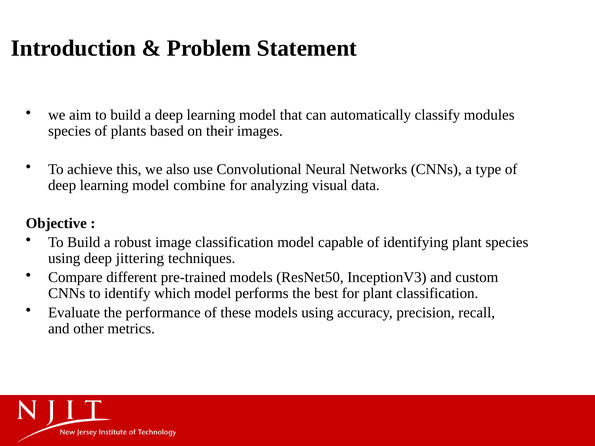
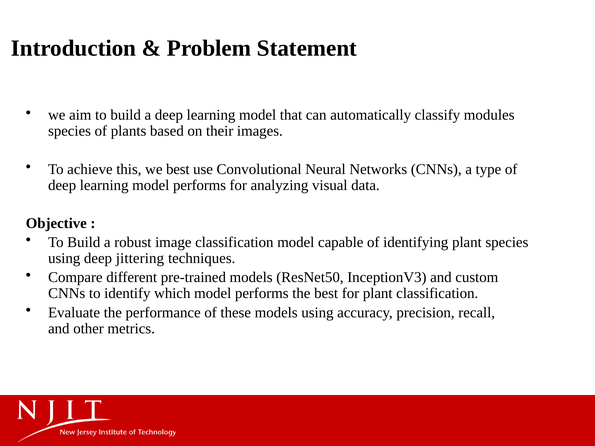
we also: also -> best (178, 169)
learning model combine: combine -> performs (200, 185)
